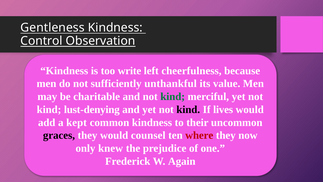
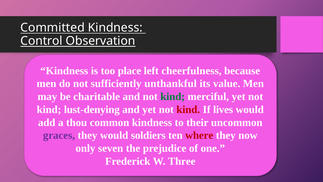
Gentleness: Gentleness -> Committed (53, 28)
write: write -> place (129, 71)
kind colour: black -> red (188, 109)
kept: kept -> thou (77, 122)
graces colour: black -> purple (59, 135)
counsel: counsel -> soldiers (148, 135)
knew: knew -> seven (111, 148)
Again: Again -> Three (182, 161)
